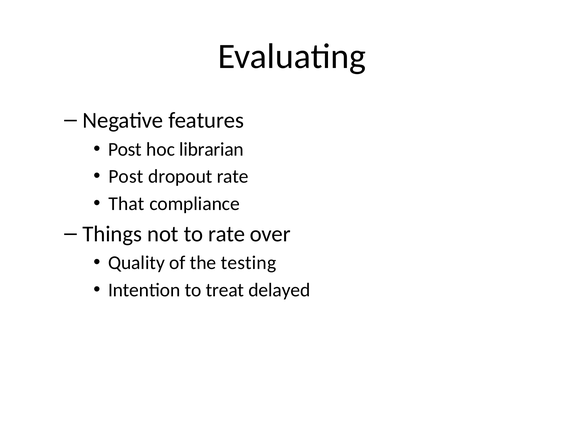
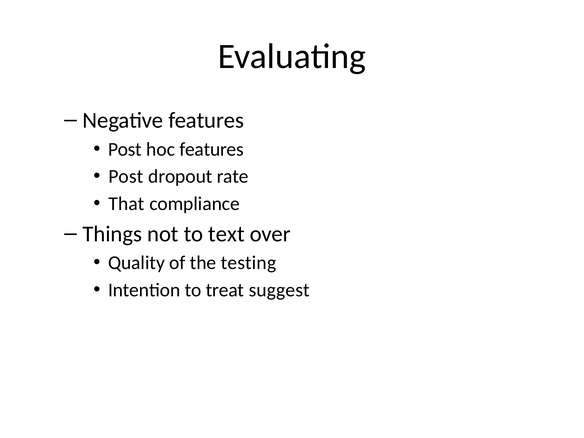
hoc librarian: librarian -> features (212, 149)
to rate: rate -> text (226, 234)
delayed: delayed -> suggest (279, 290)
